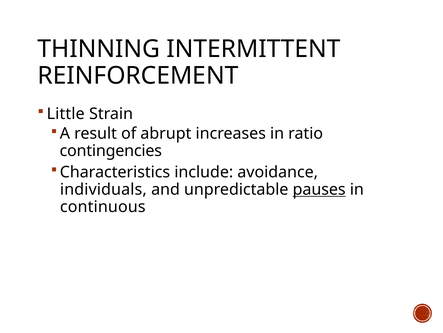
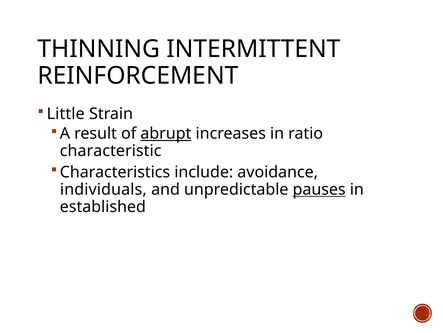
abrupt underline: none -> present (166, 133)
contingencies: contingencies -> characteristic (111, 151)
continuous: continuous -> established (103, 206)
